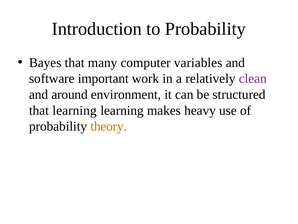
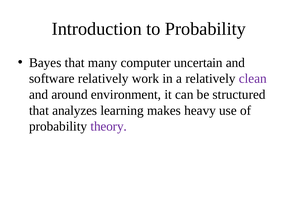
variables: variables -> uncertain (198, 63)
software important: important -> relatively (103, 78)
that learning: learning -> analyzes (75, 110)
theory colour: orange -> purple (109, 126)
